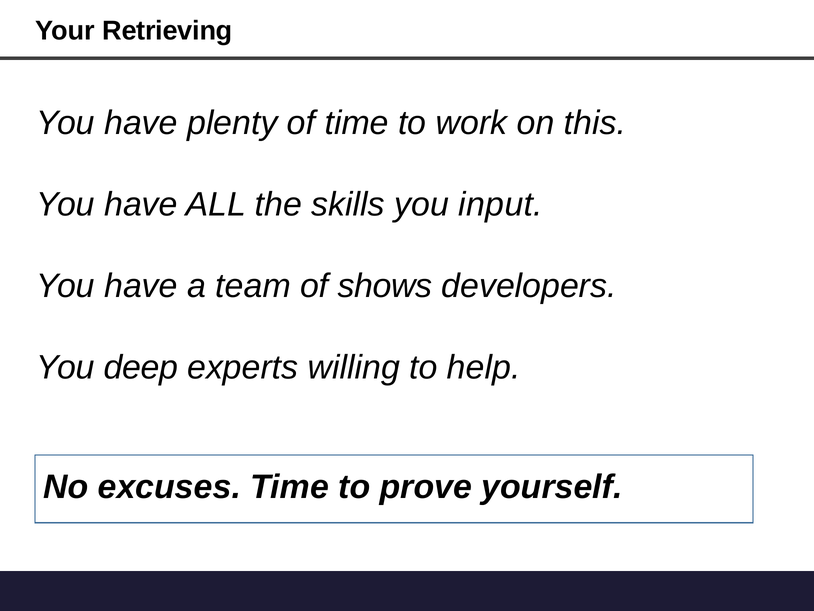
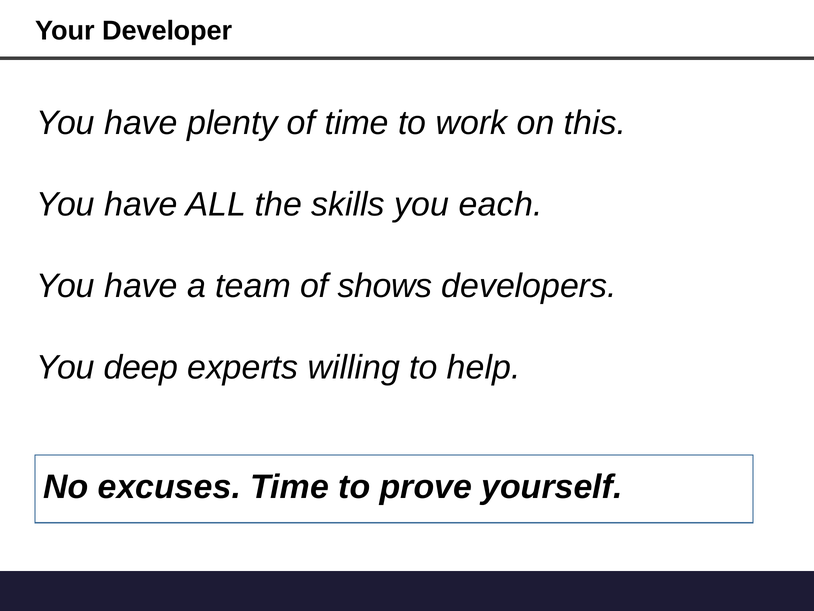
Retrieving: Retrieving -> Developer (167, 31)
input: input -> each (501, 204)
